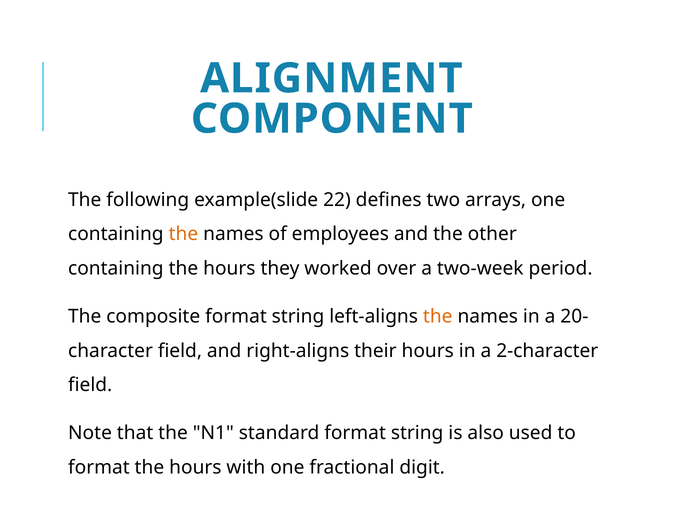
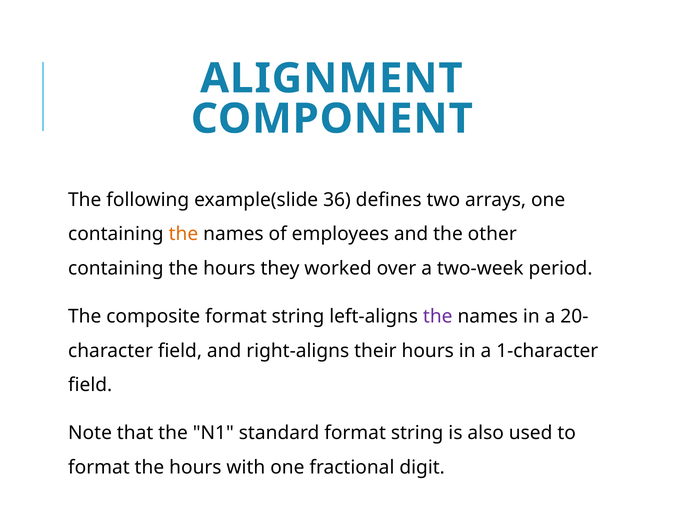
22: 22 -> 36 (337, 200)
the colour: orange -> purple (438, 316)
2-character: 2-character -> 1-character (547, 351)
